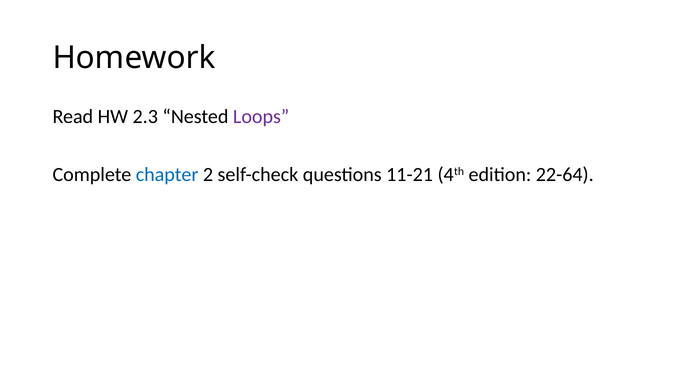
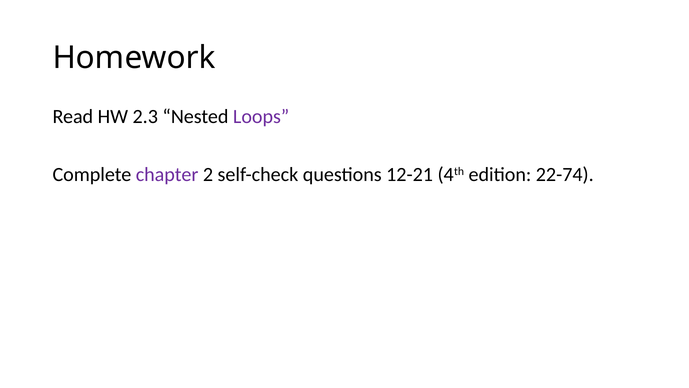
chapter colour: blue -> purple (167, 174)
11-21: 11-21 -> 12-21 (410, 174)
22-64: 22-64 -> 22-74 (565, 174)
